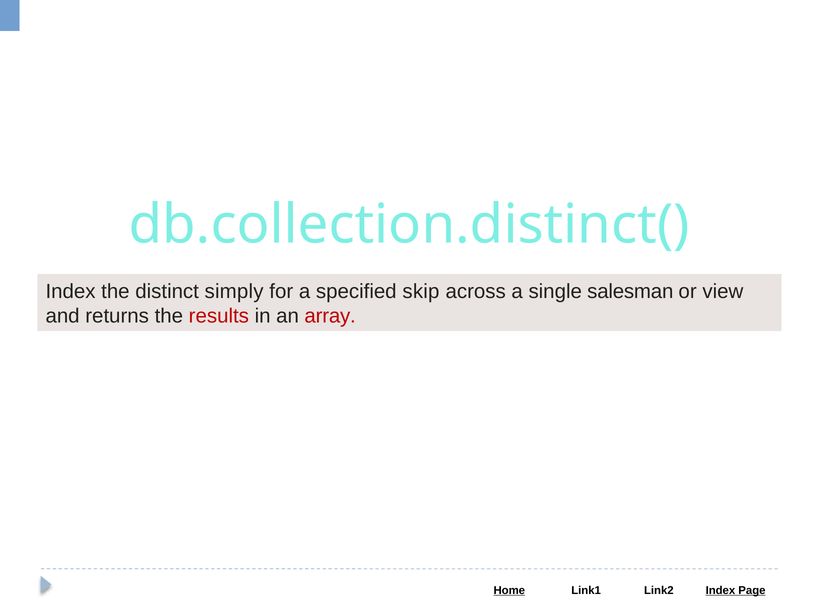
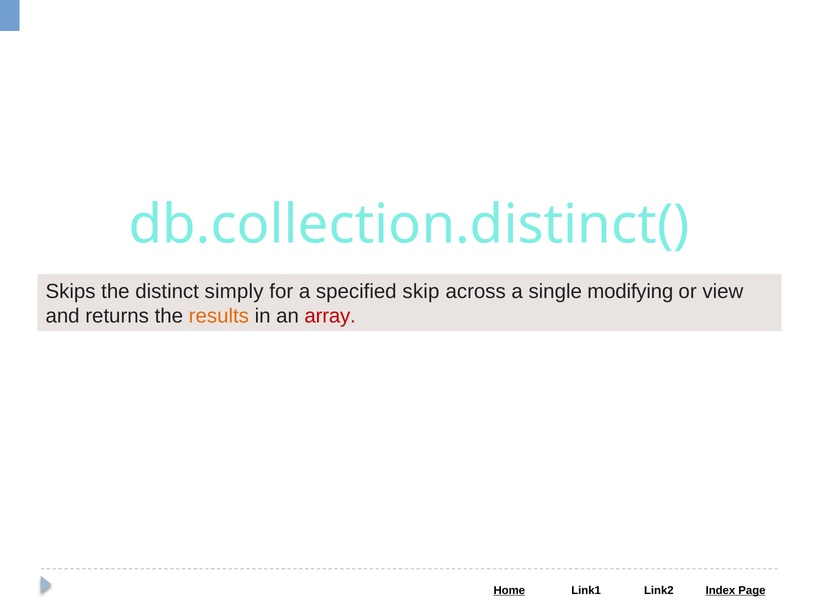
Index: Index -> Skips (71, 292)
salesman: salesman -> modifying (630, 292)
results colour: red -> orange (219, 316)
